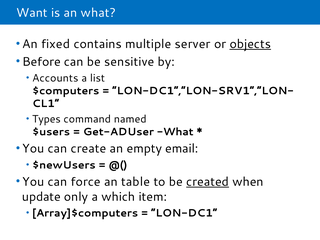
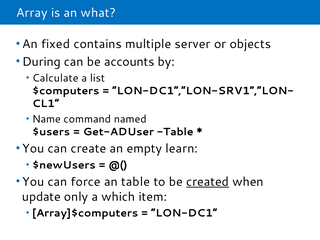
Want: Want -> Array (32, 13)
objects underline: present -> none (250, 44)
Before: Before -> During (41, 62)
sensitive: sensitive -> accounts (129, 62)
Accounts: Accounts -> Calculate (55, 78)
Types: Types -> Name (46, 119)
Get-ADUser What: What -> Table (175, 132)
email: email -> learn (182, 149)
